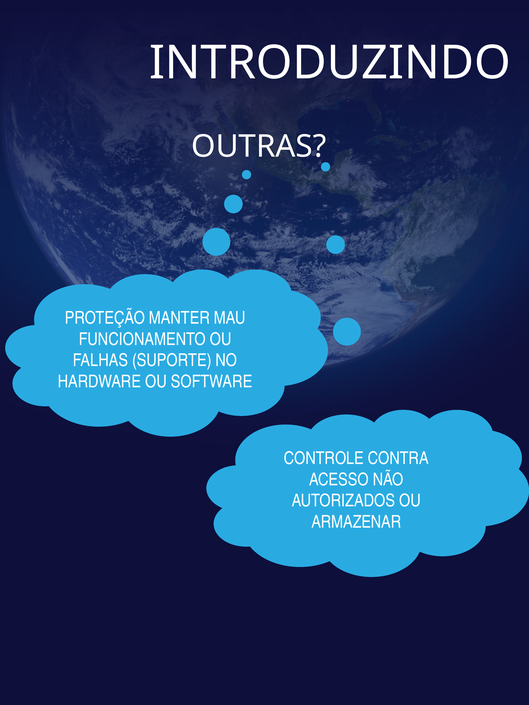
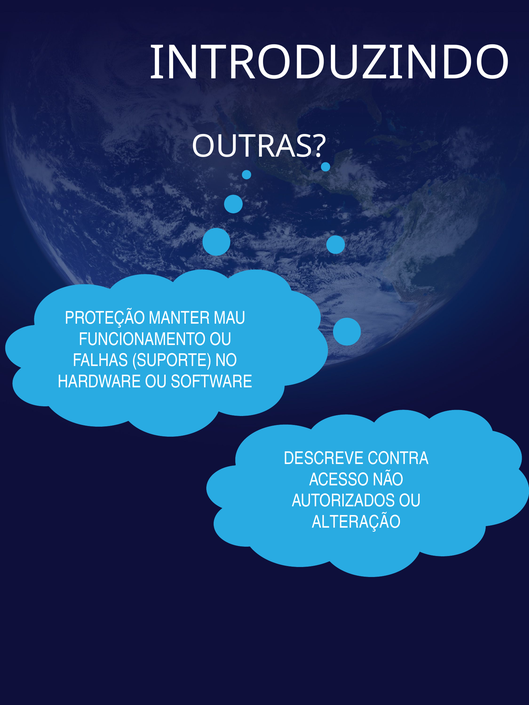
CONTROLE: CONTROLE -> DESCREVE (324, 459)
ARMAZENAR: ARMAZENAR -> ALTERAÇÃO (356, 522)
